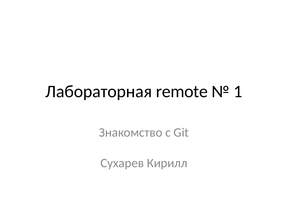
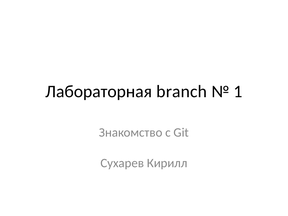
remote: remote -> branch (182, 91)
